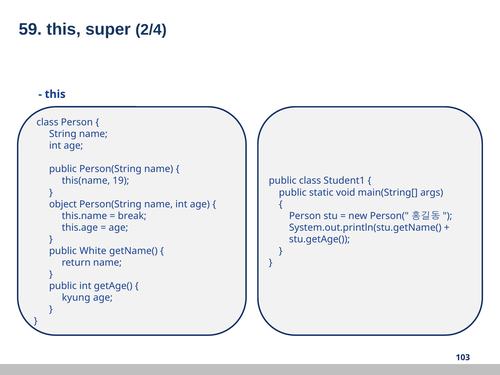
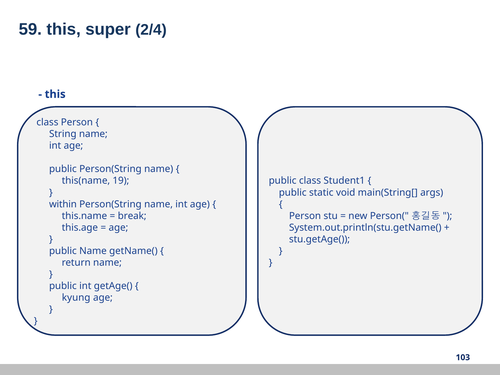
object: object -> within (63, 204)
public White: White -> Name (93, 251)
